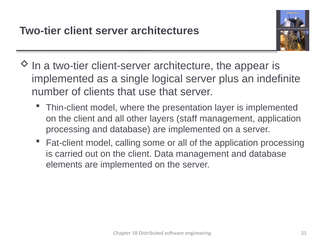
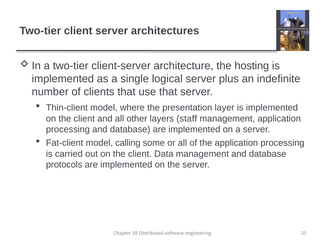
appear: appear -> hosting (252, 66)
elements: elements -> protocols (64, 165)
